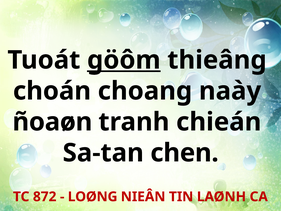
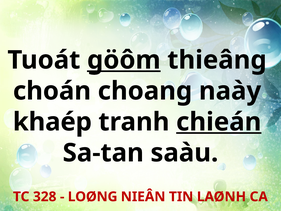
ñoaøn: ñoaøn -> khaép (52, 122)
chieán underline: none -> present (219, 122)
chen: chen -> saàu (184, 153)
872: 872 -> 328 (45, 196)
